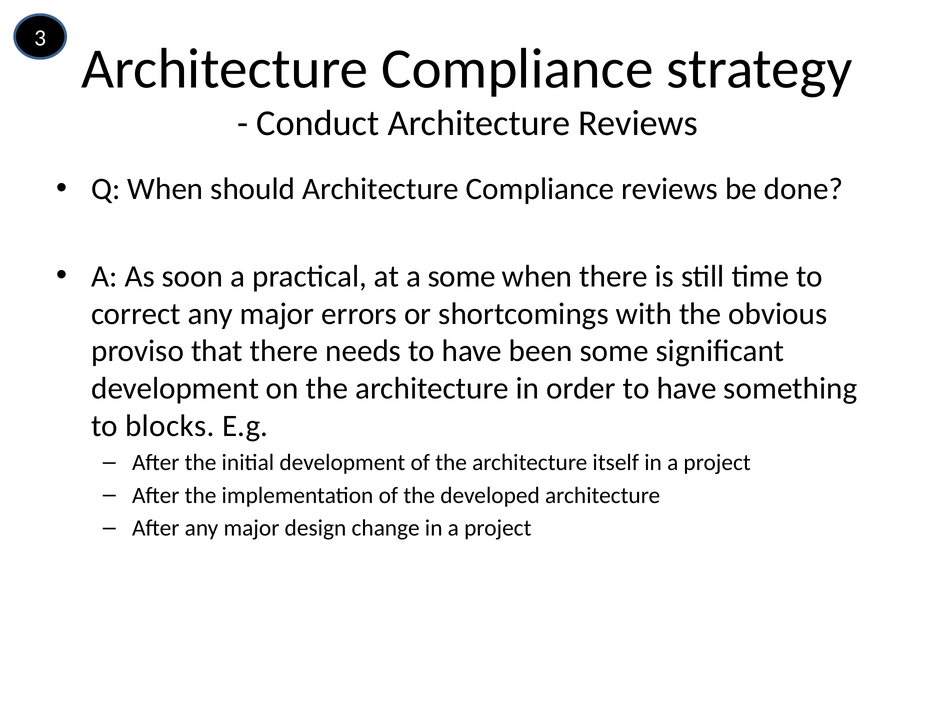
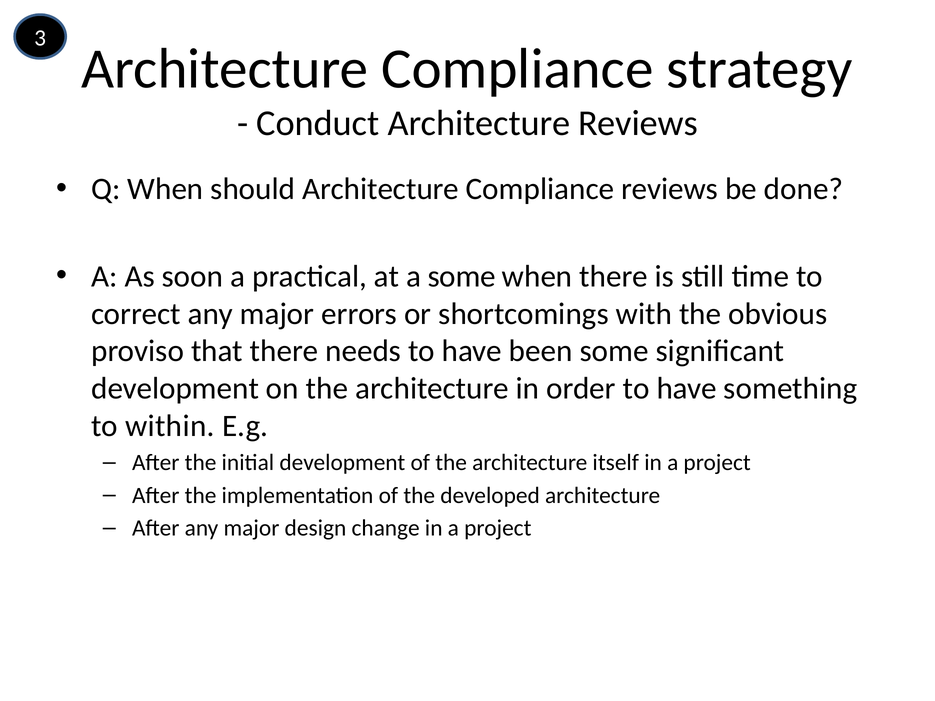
blocks: blocks -> within (170, 426)
